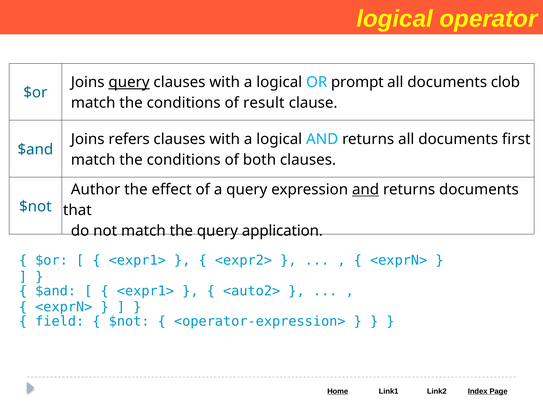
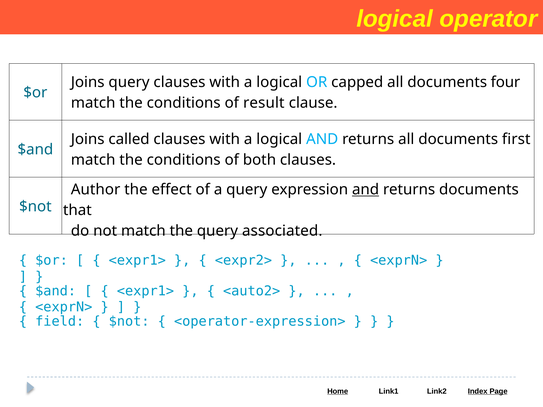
query underline: present -> none (129, 82)
prompt: prompt -> capped (357, 82)
clob: clob -> four (505, 82)
refers: refers -> called (129, 139)
application: application -> associated (282, 231)
